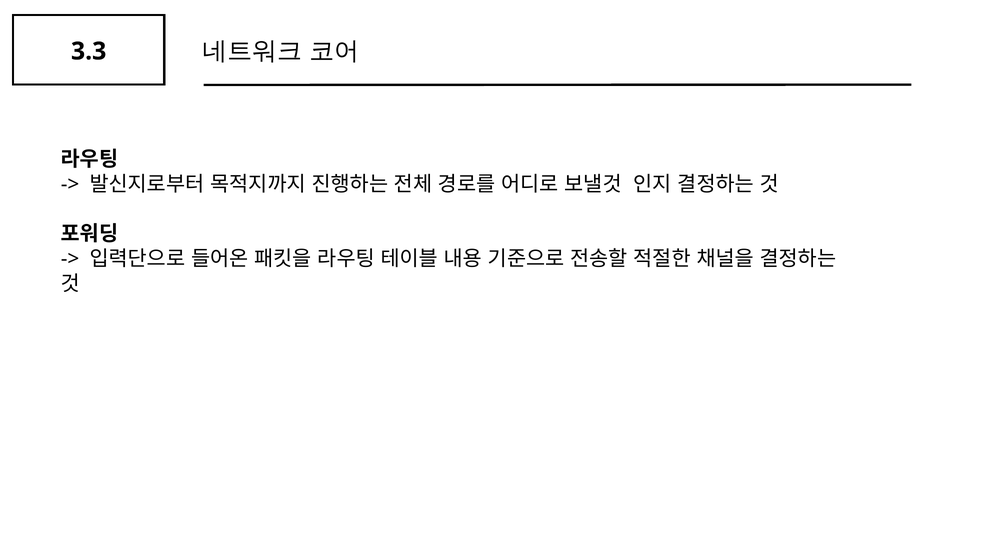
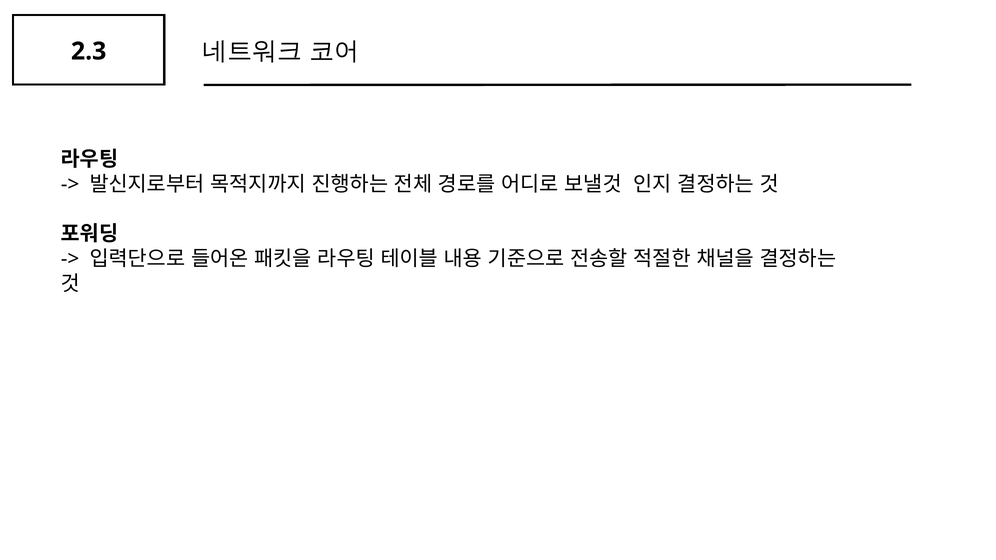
3.3: 3.3 -> 2.3 (89, 51)
